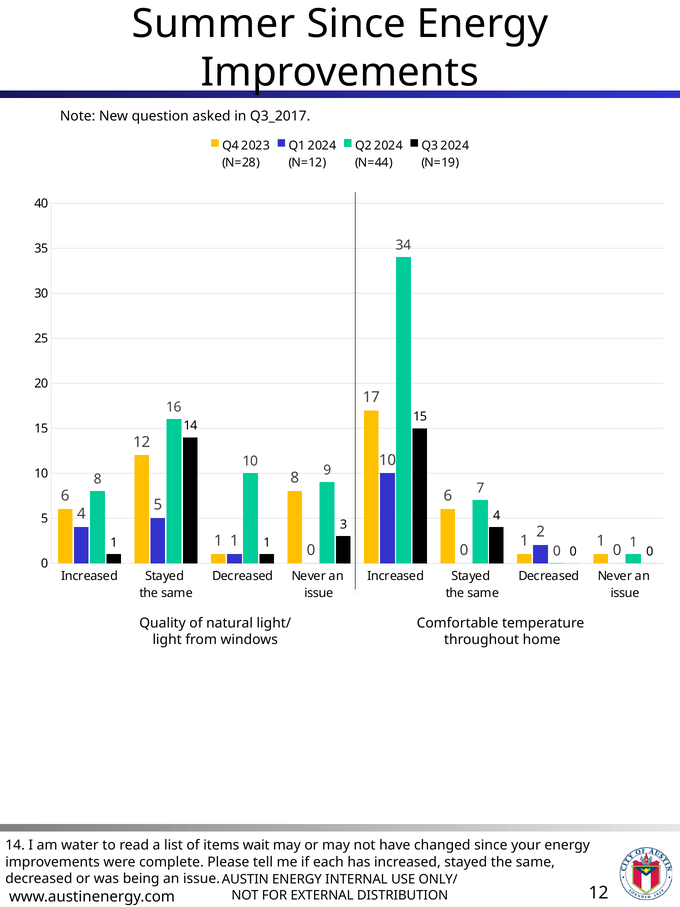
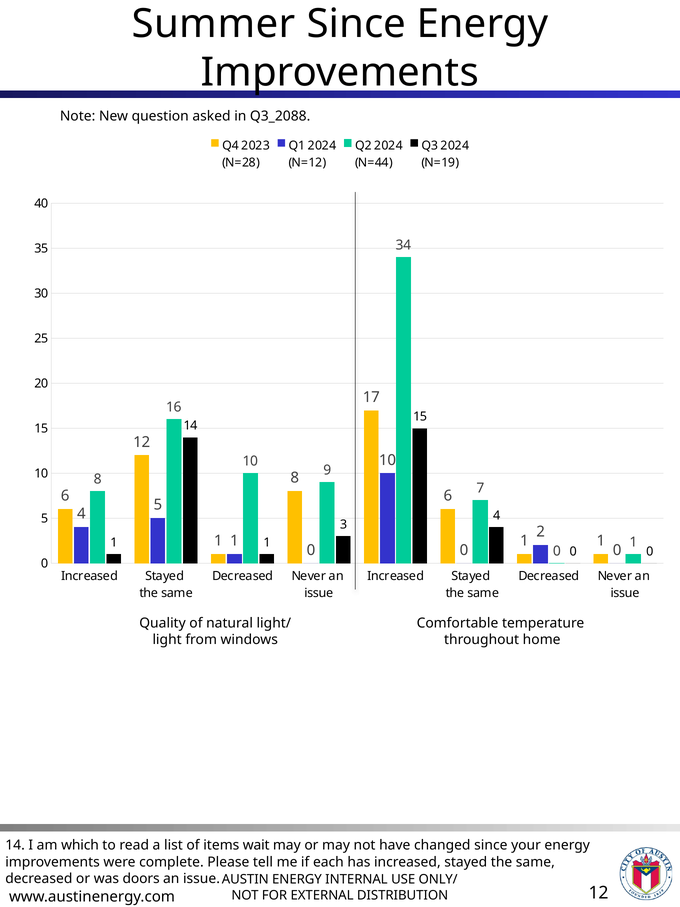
Q3_2017: Q3_2017 -> Q3_2088 (280, 116)
water: water -> which (80, 845)
being: being -> doors (141, 878)
